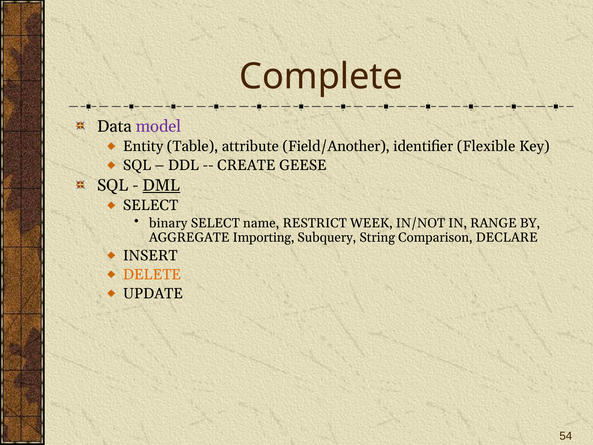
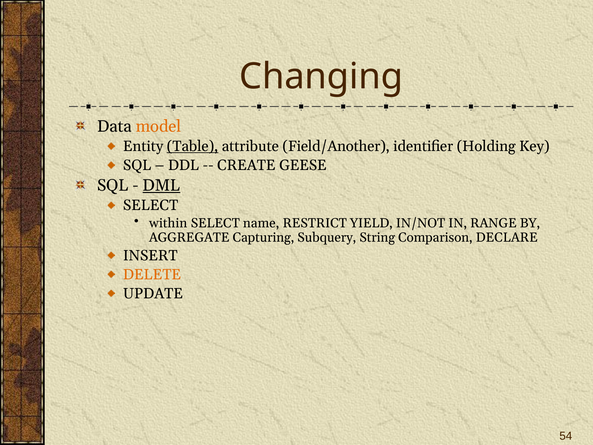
Complete: Complete -> Changing (321, 77)
model colour: purple -> orange (158, 126)
Table underline: none -> present (192, 146)
Flexible: Flexible -> Holding (486, 146)
binary: binary -> within (168, 223)
WEEK: WEEK -> YIELD (371, 223)
Importing: Importing -> Capturing (264, 237)
